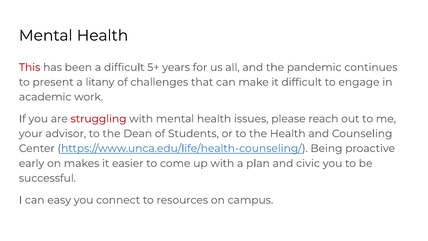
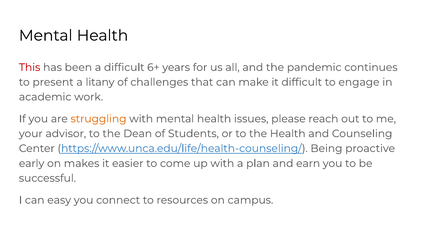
5+: 5+ -> 6+ (153, 67)
struggling colour: red -> orange (99, 119)
civic: civic -> earn (308, 163)
